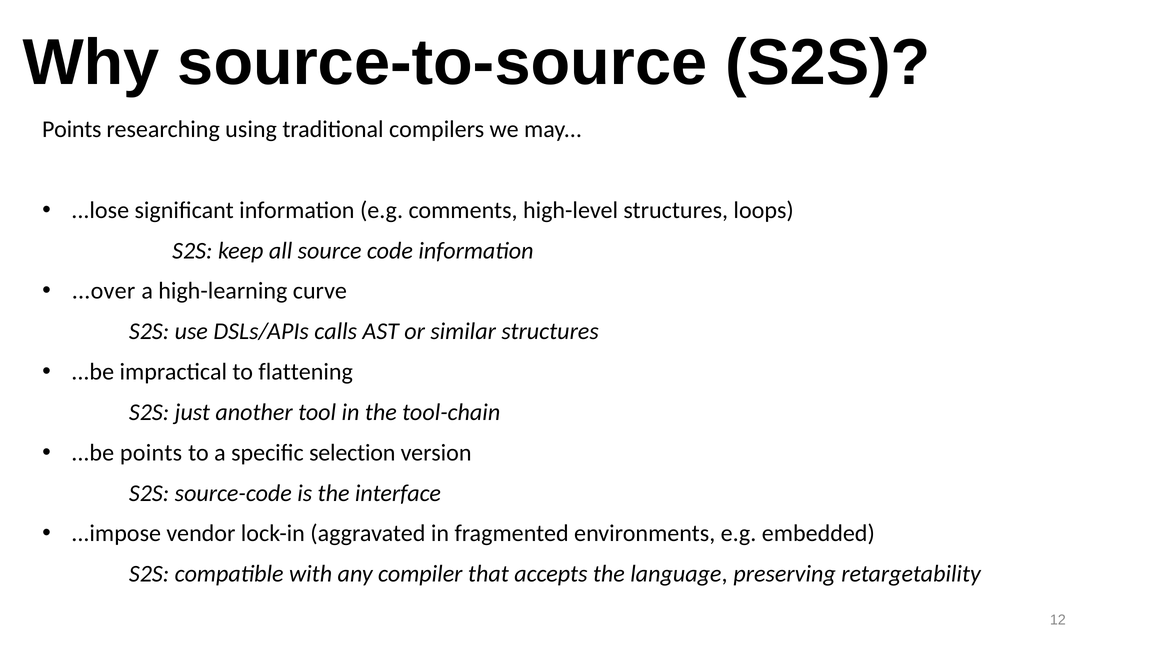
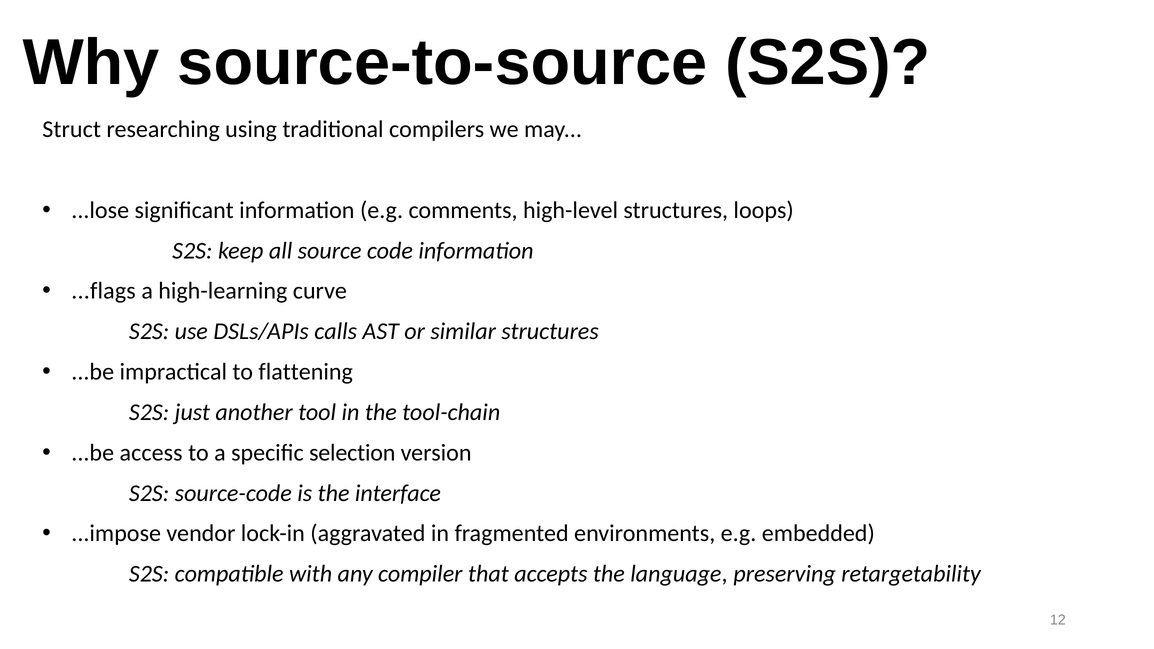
Points: Points -> Struct (72, 129)
...over: ...over -> ...flags (104, 291)
...be points: points -> access (151, 453)
